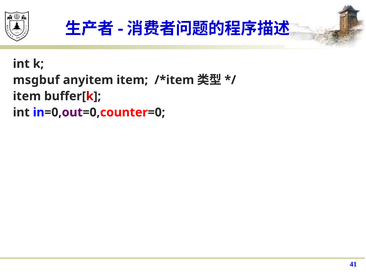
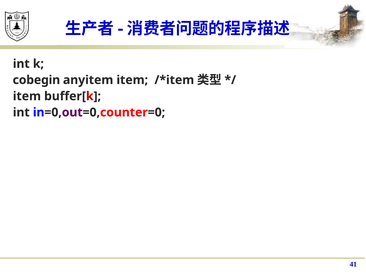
msgbuf: msgbuf -> cobegin (36, 80)
